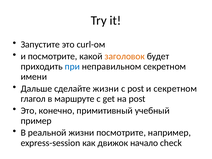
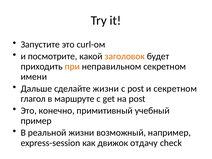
при colour: blue -> orange (72, 67)
жизни посмотрите: посмотрите -> возможный (121, 133)
начало: начало -> отдачу (144, 143)
